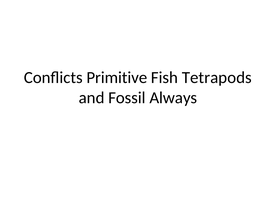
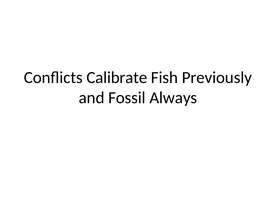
Primitive: Primitive -> Calibrate (117, 78)
Tetrapods: Tetrapods -> Previously (217, 78)
